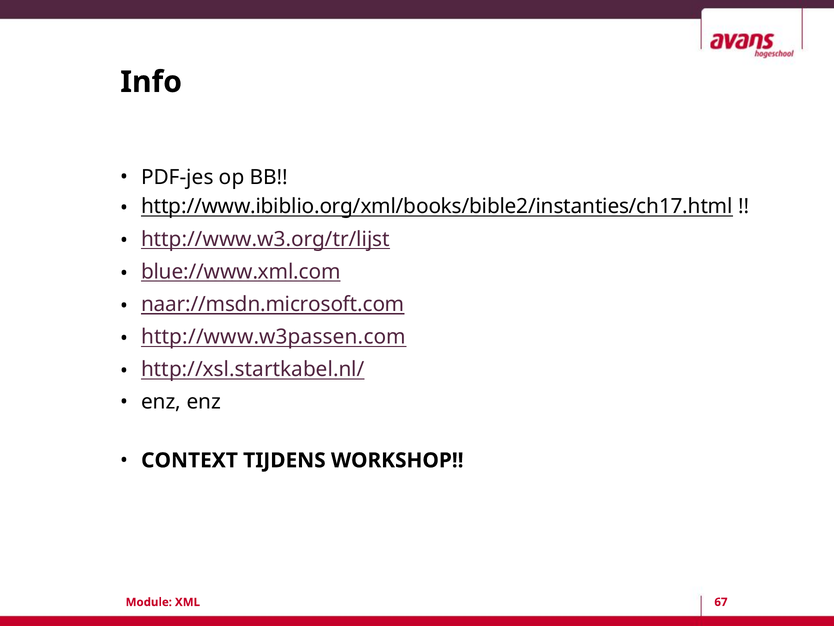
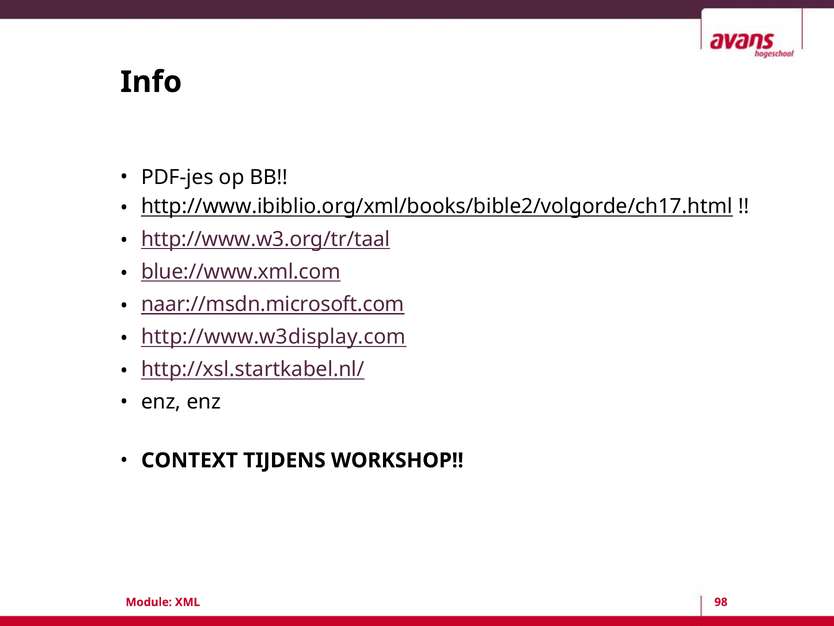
http://www.ibiblio.org/xml/books/bible2/instanties/ch17.html: http://www.ibiblio.org/xml/books/bible2/instanties/ch17.html -> http://www.ibiblio.org/xml/books/bible2/volgorde/ch17.html (437, 206)
http://www.w3.org/tr/lijst: http://www.w3.org/tr/lijst -> http://www.w3.org/tr/taal (266, 239)
http://www.w3passen.com: http://www.w3passen.com -> http://www.w3display.com (274, 337)
67: 67 -> 98 (721, 602)
